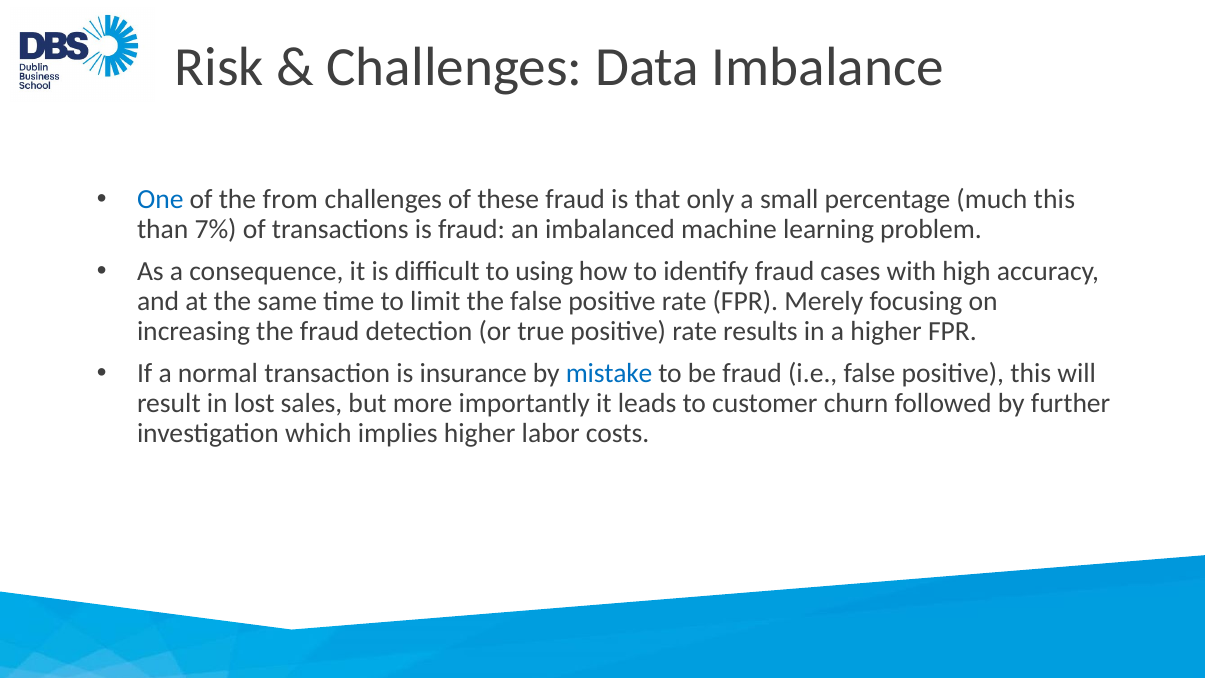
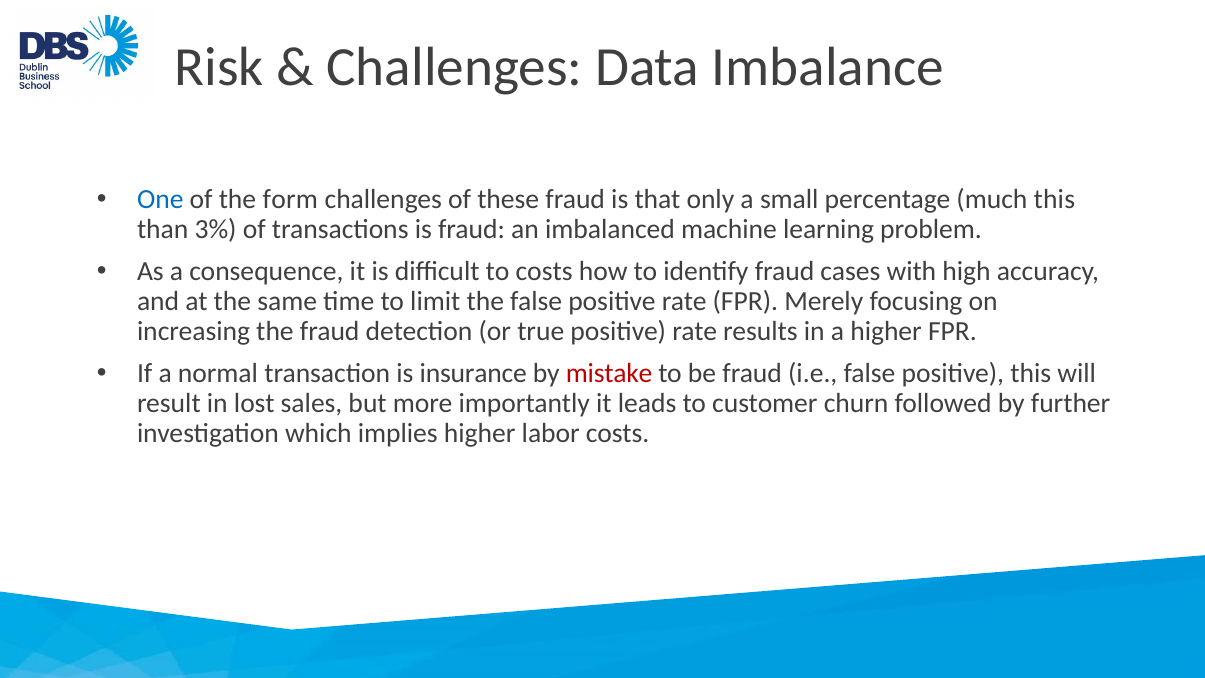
from: from -> form (290, 200)
7%: 7% -> 3% (216, 229)
to using: using -> costs (544, 272)
mistake colour: blue -> red (609, 374)
